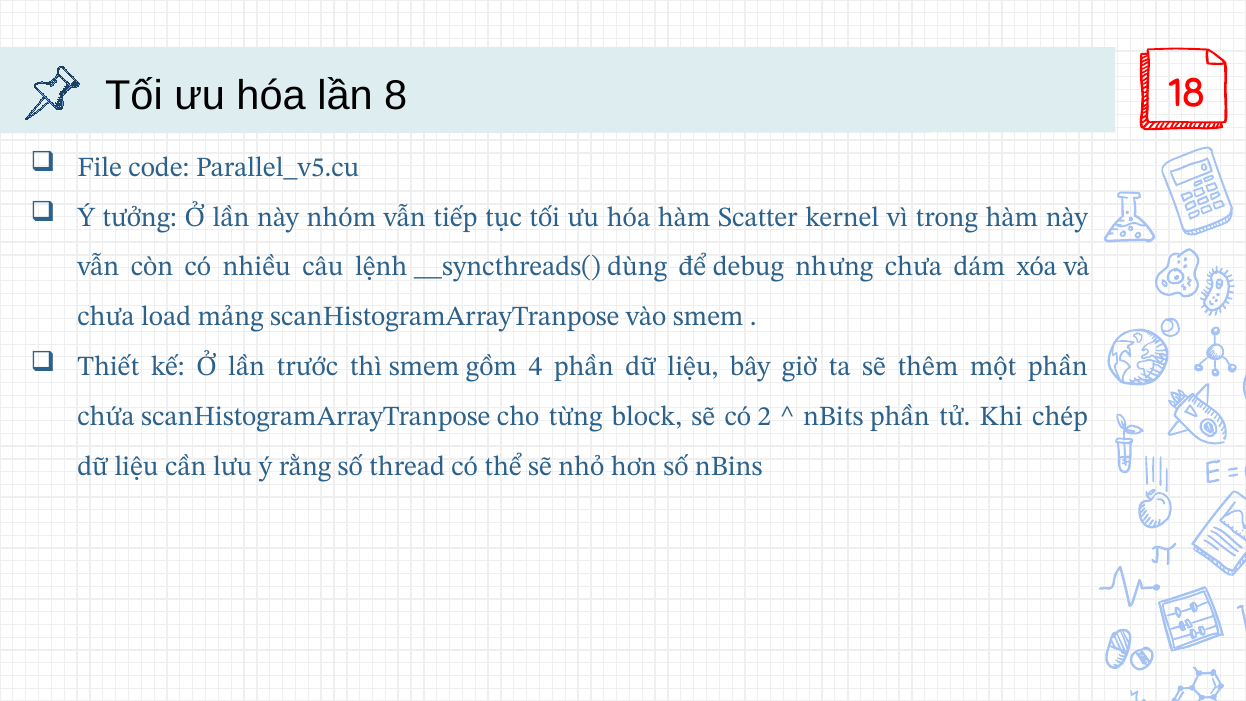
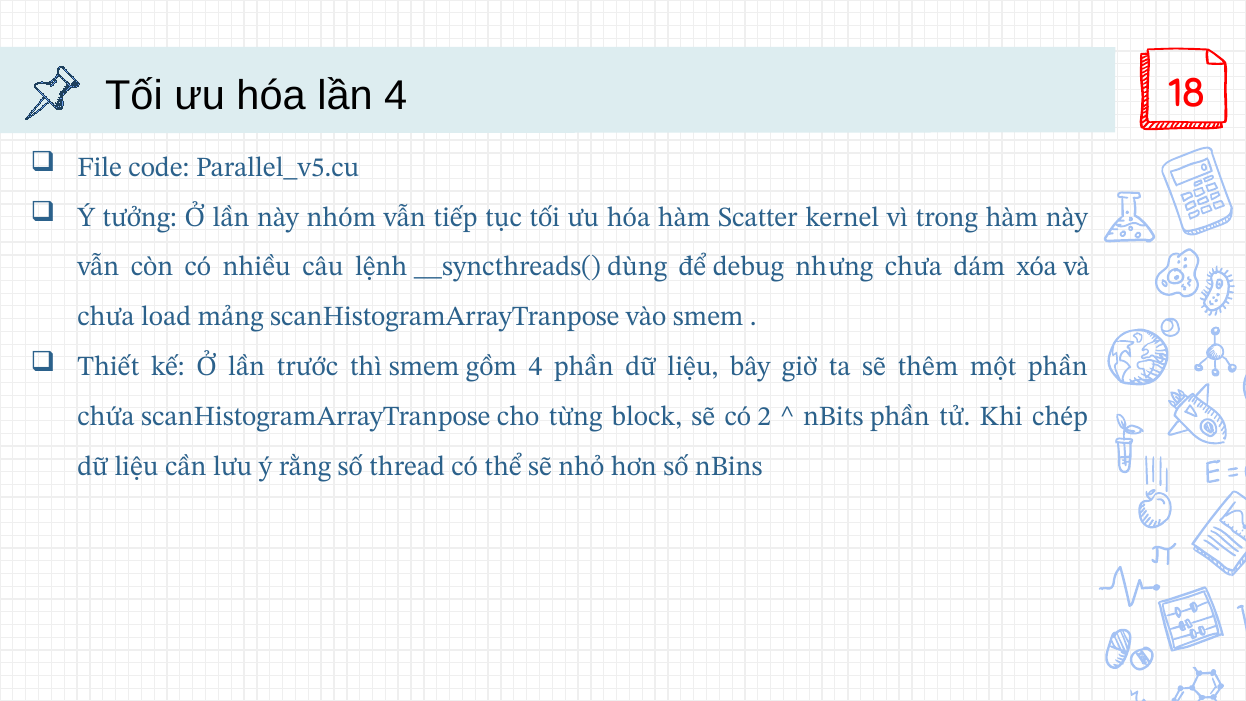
lần 8: 8 -> 4 (396, 95)
